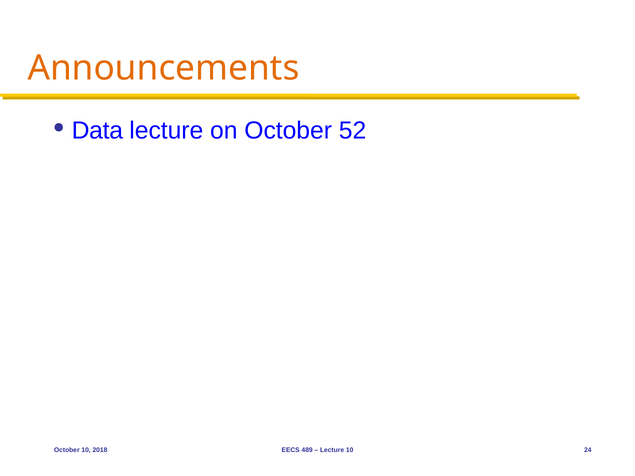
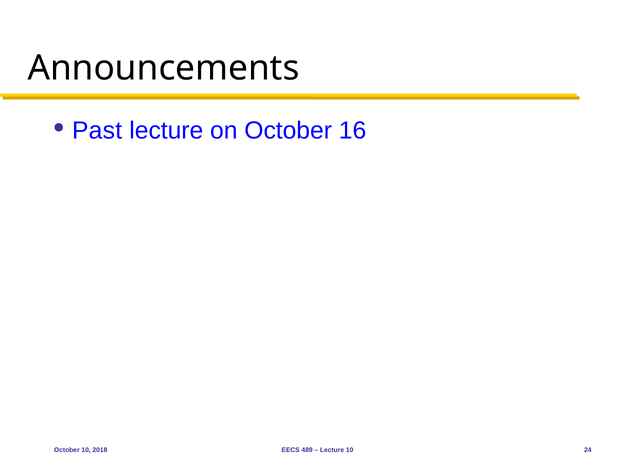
Announcements colour: orange -> black (164, 68)
Data: Data -> Past (97, 131)
52: 52 -> 16 (353, 131)
